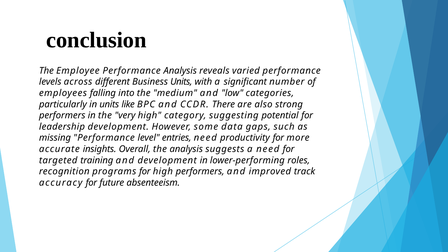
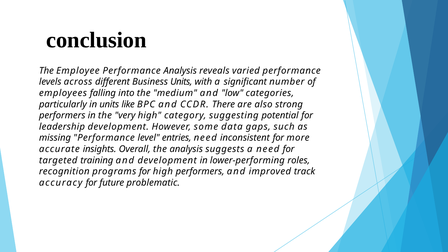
productivity: productivity -> inconsistent (245, 138)
absenteeism: absenteeism -> problematic (153, 183)
